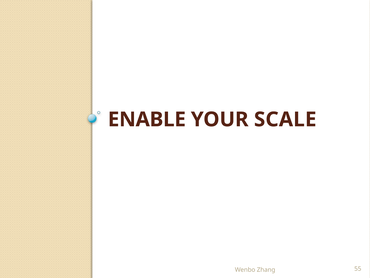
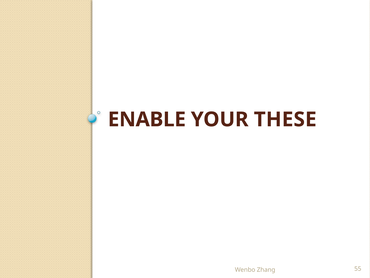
SCALE: SCALE -> THESE (285, 119)
